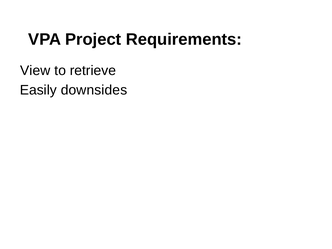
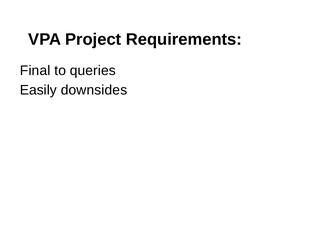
View: View -> Final (35, 71)
retrieve: retrieve -> queries (93, 71)
